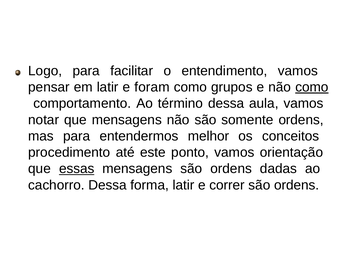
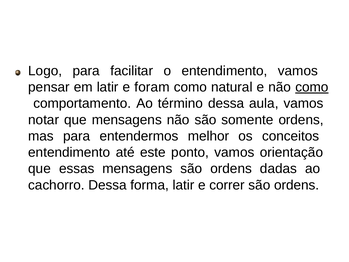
grupos: grupos -> natural (232, 87)
procedimento: procedimento -> entendimento (69, 152)
essas underline: present -> none (77, 169)
